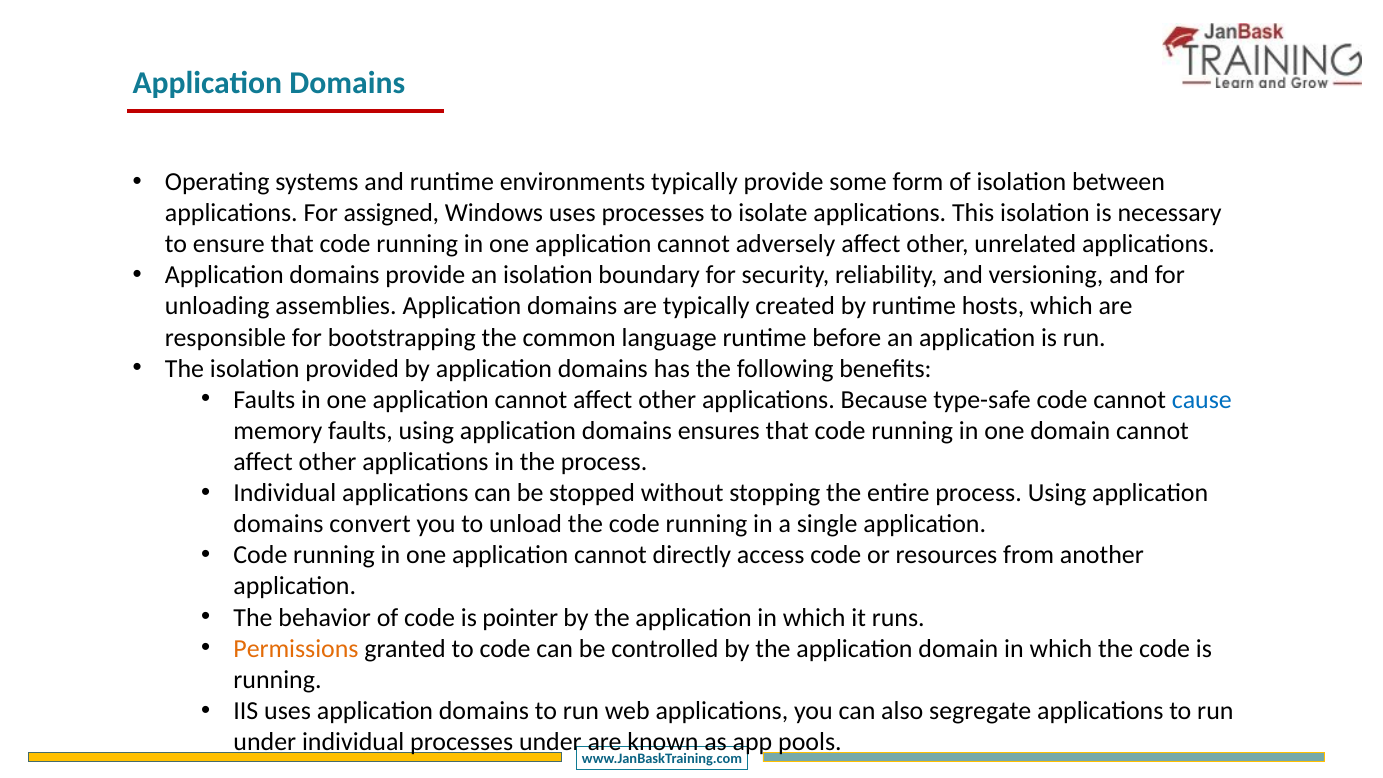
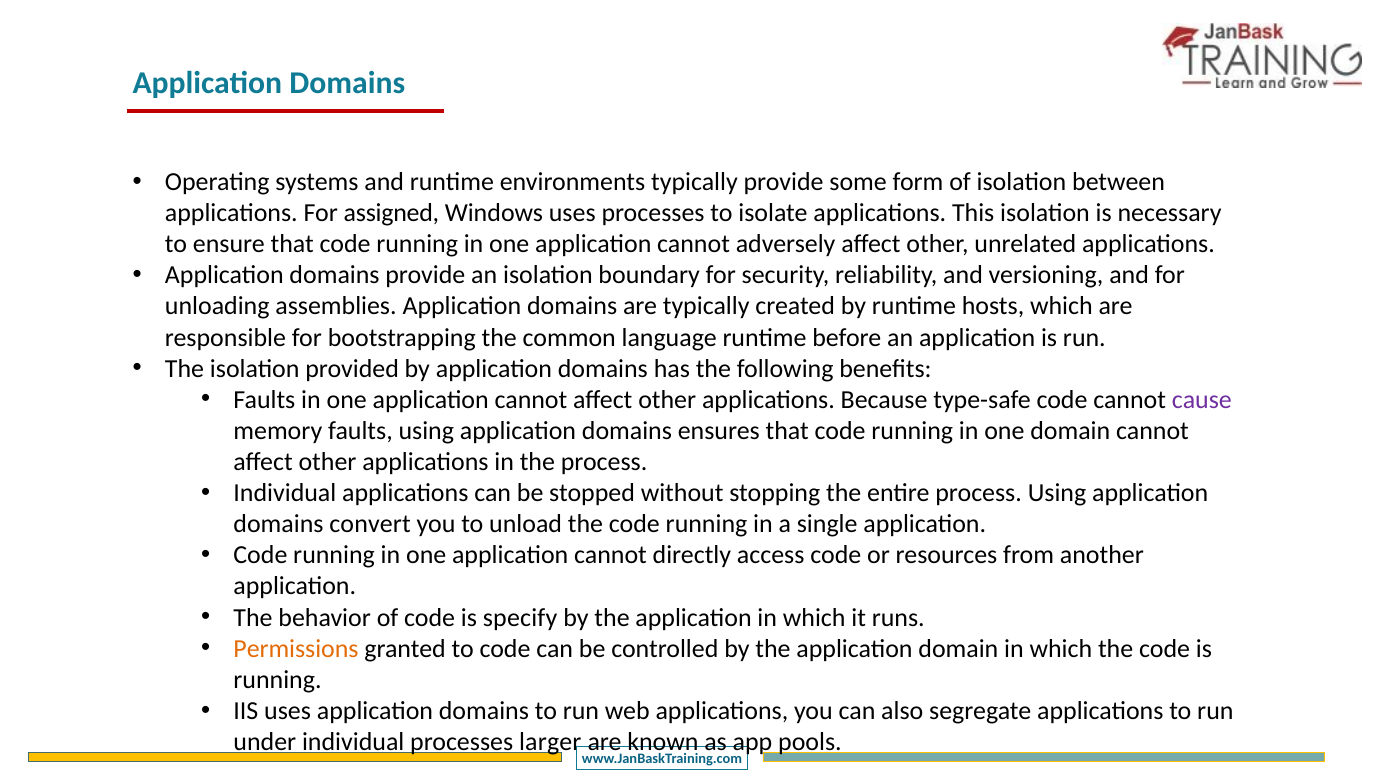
cause colour: blue -> purple (1202, 400)
pointer: pointer -> specify (520, 617)
processes under: under -> larger (550, 742)
